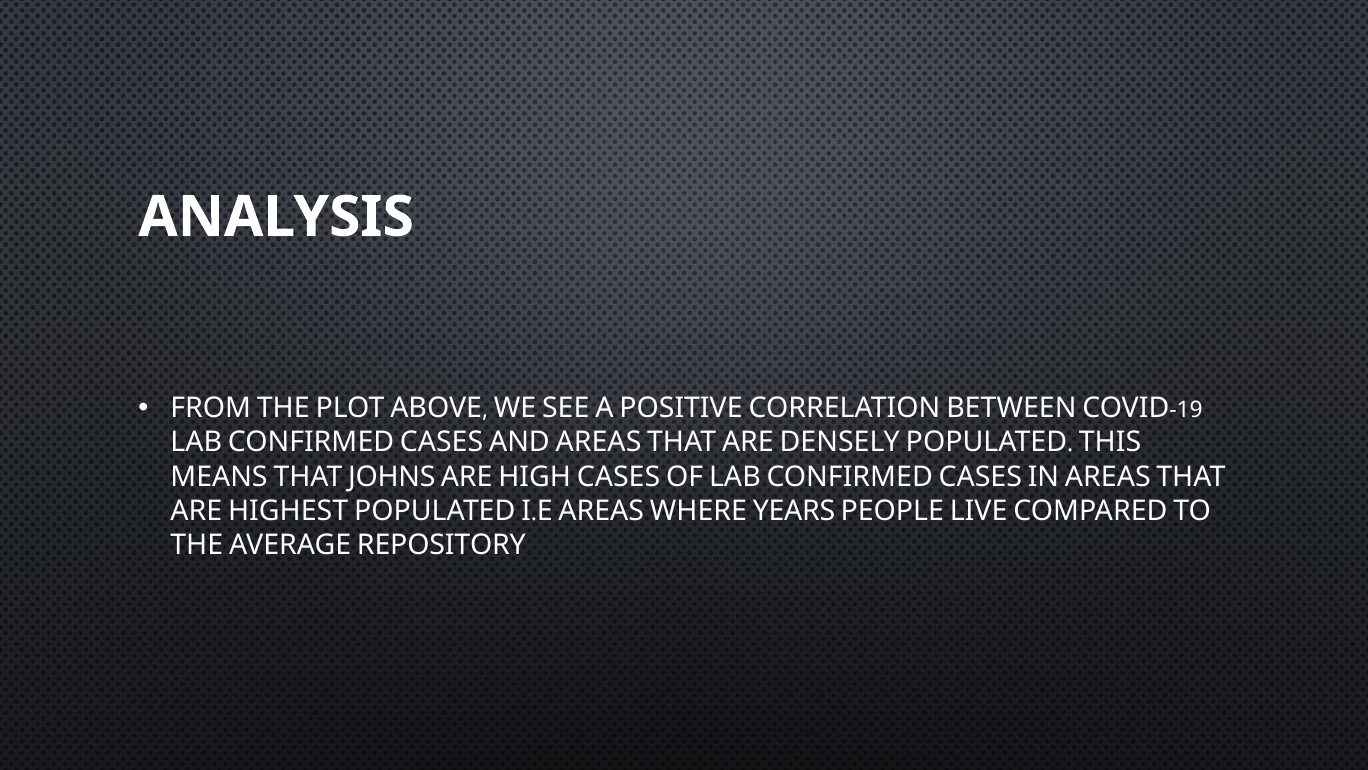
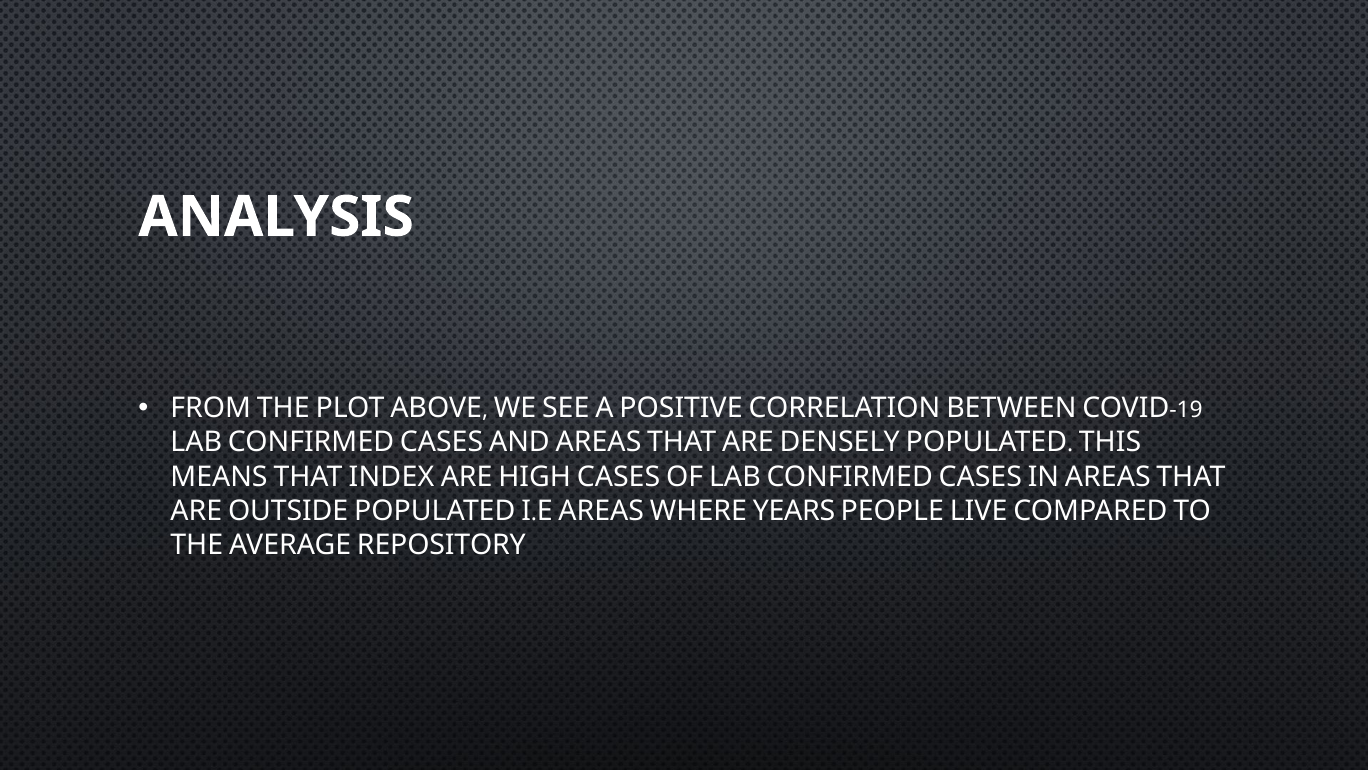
JOHNS: JOHNS -> INDEX (391, 476)
HIGHEST: HIGHEST -> OUTSIDE (288, 511)
